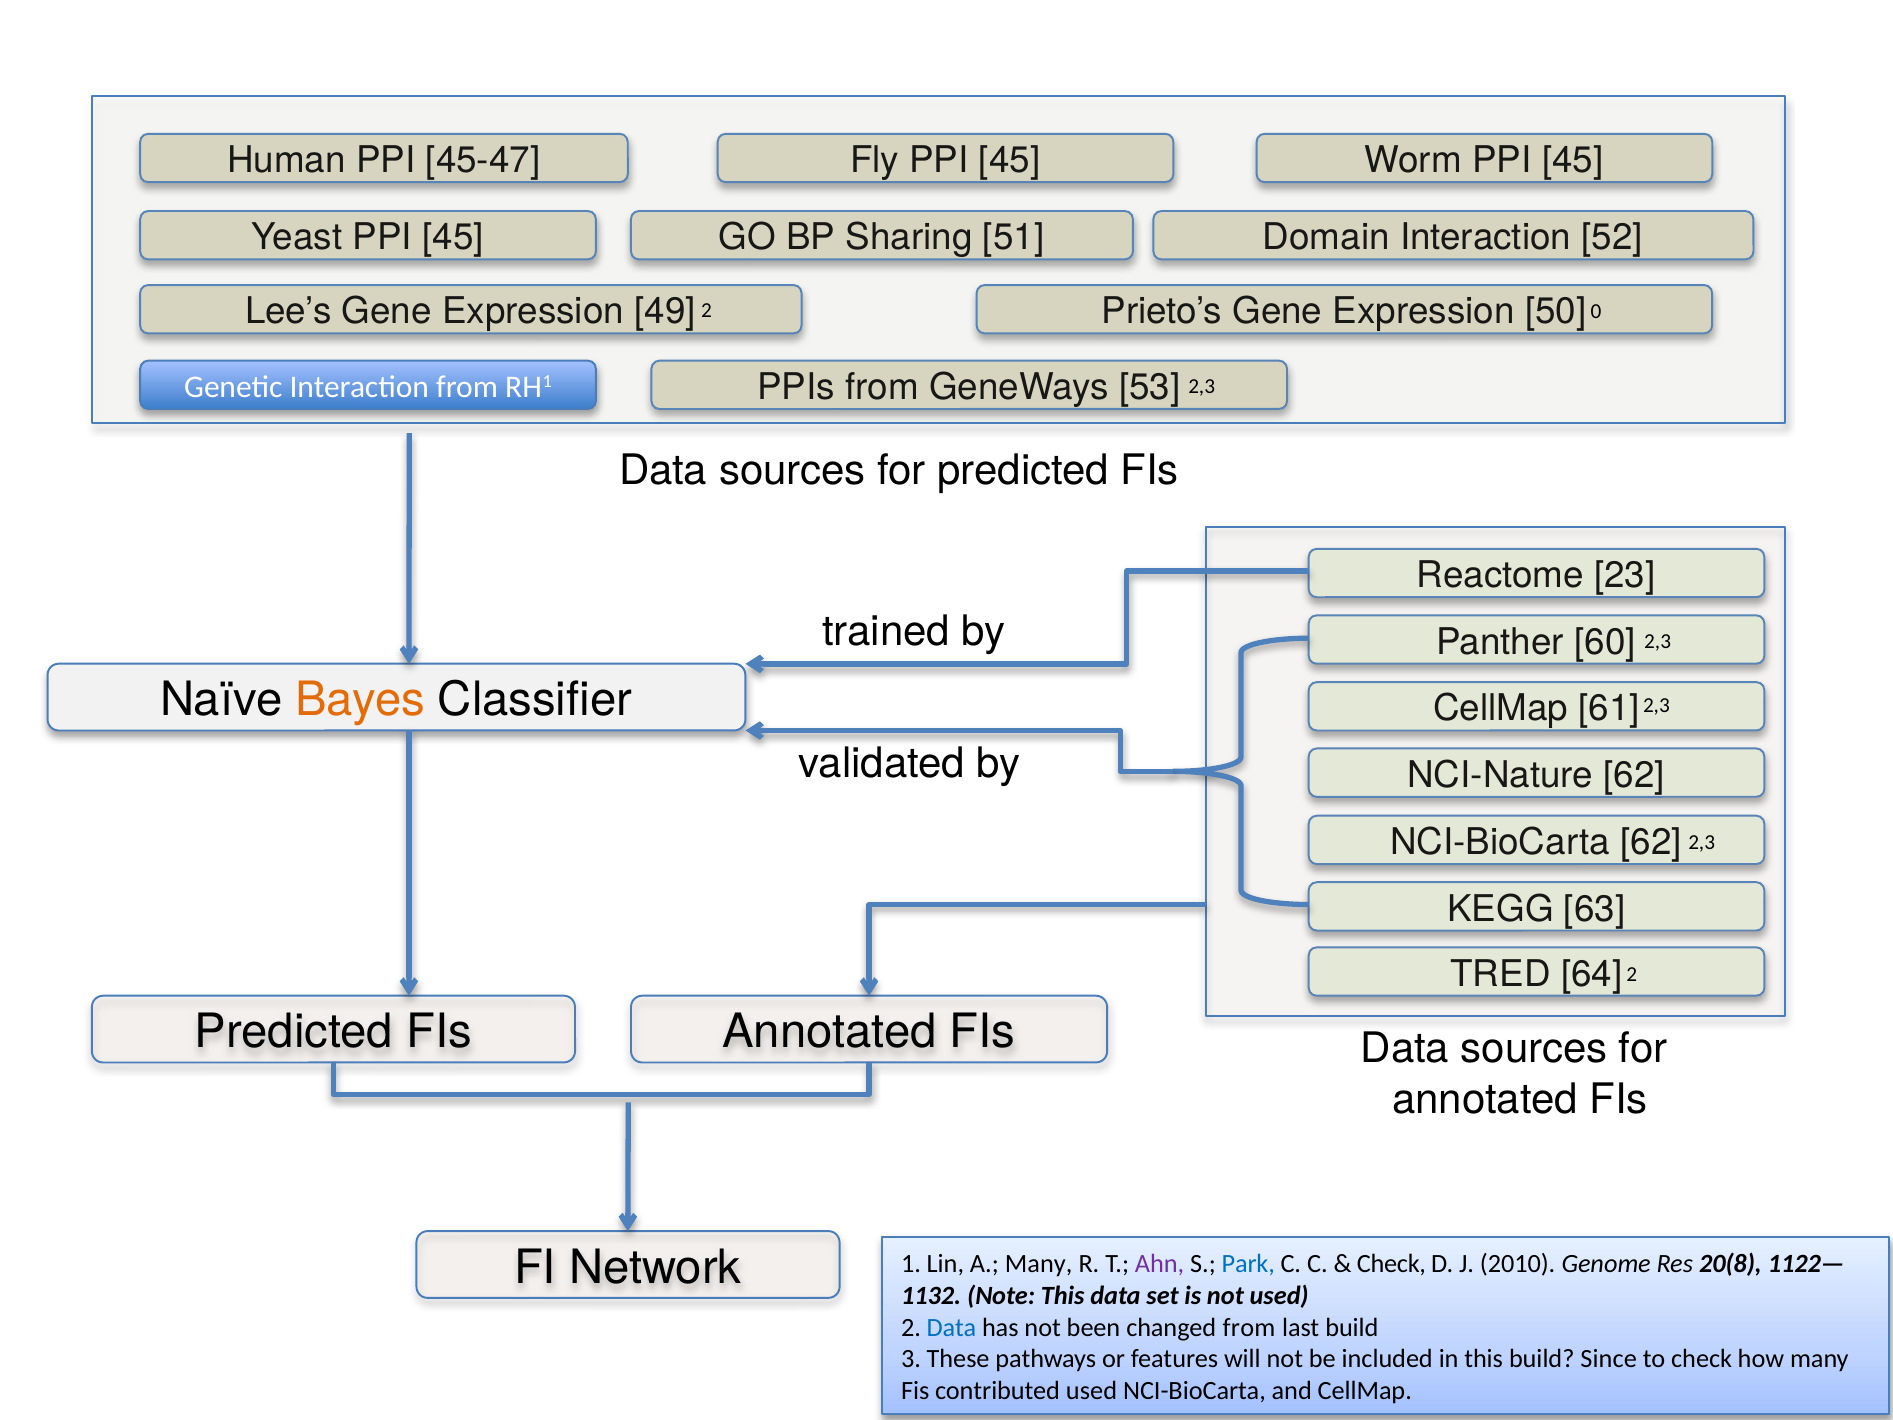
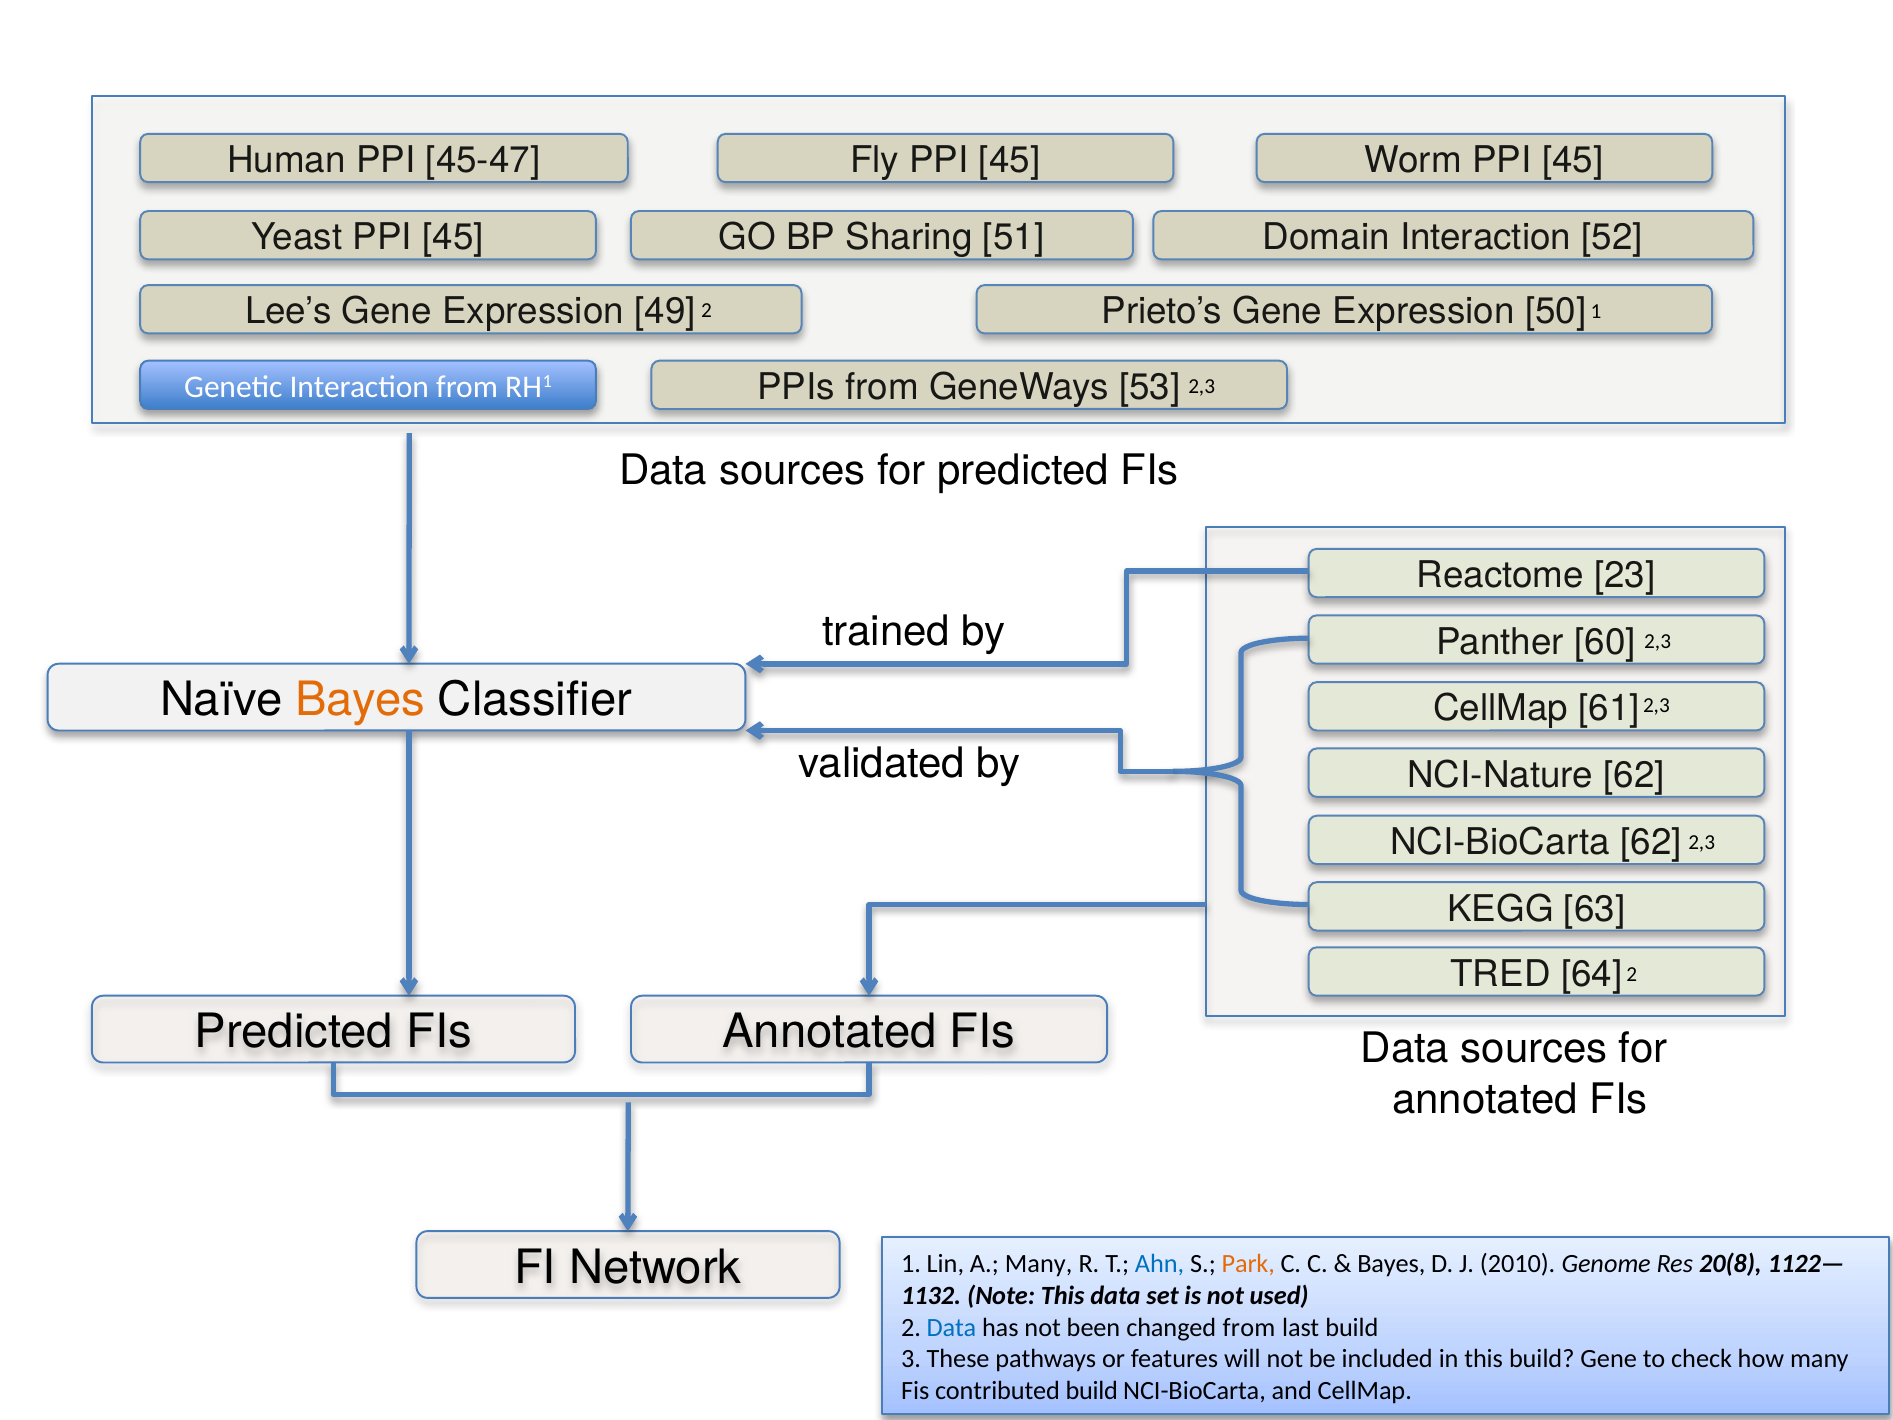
2 0: 0 -> 1 (1596, 311)
Ahn colour: purple -> blue (1160, 1264)
Park colour: blue -> orange (1248, 1264)
Check: Check -> Bayes (1391, 1264)
build Since: Since -> Gene (1609, 1359)
contributed used: used -> build (1092, 1390)
